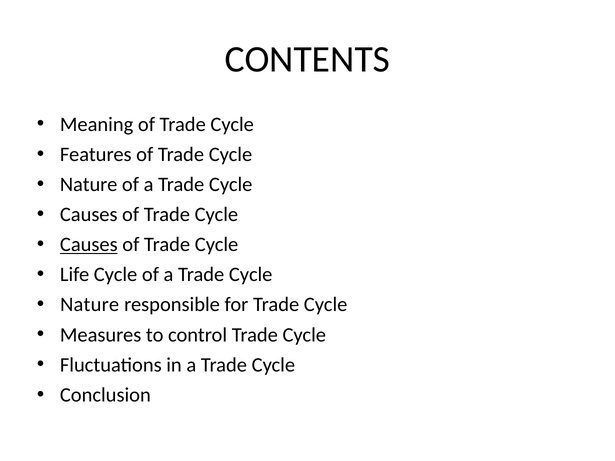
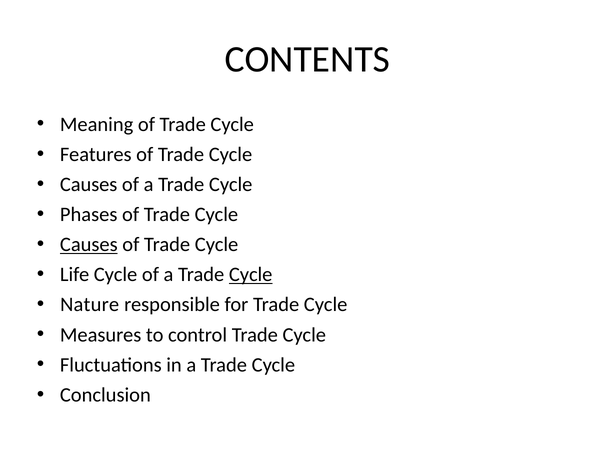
Nature: Nature -> Causes (89, 185)
Causes: Causes -> Phases (89, 215)
Cycle underline: none -> present (251, 275)
